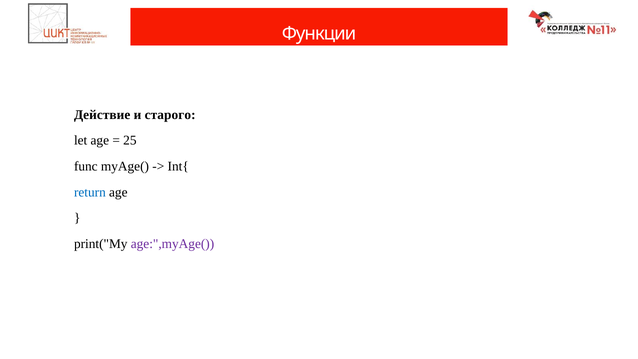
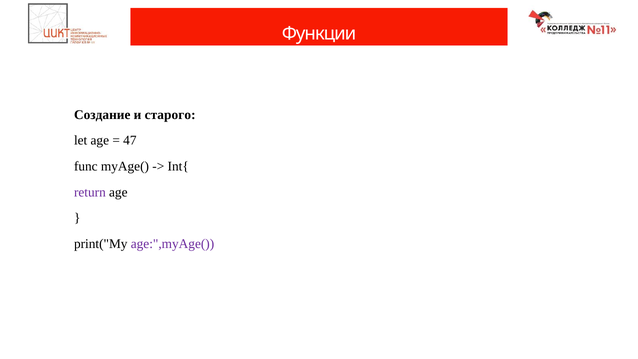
Действие: Действие -> Создание (102, 115)
25: 25 -> 47 (130, 140)
return colour: blue -> purple (90, 192)
